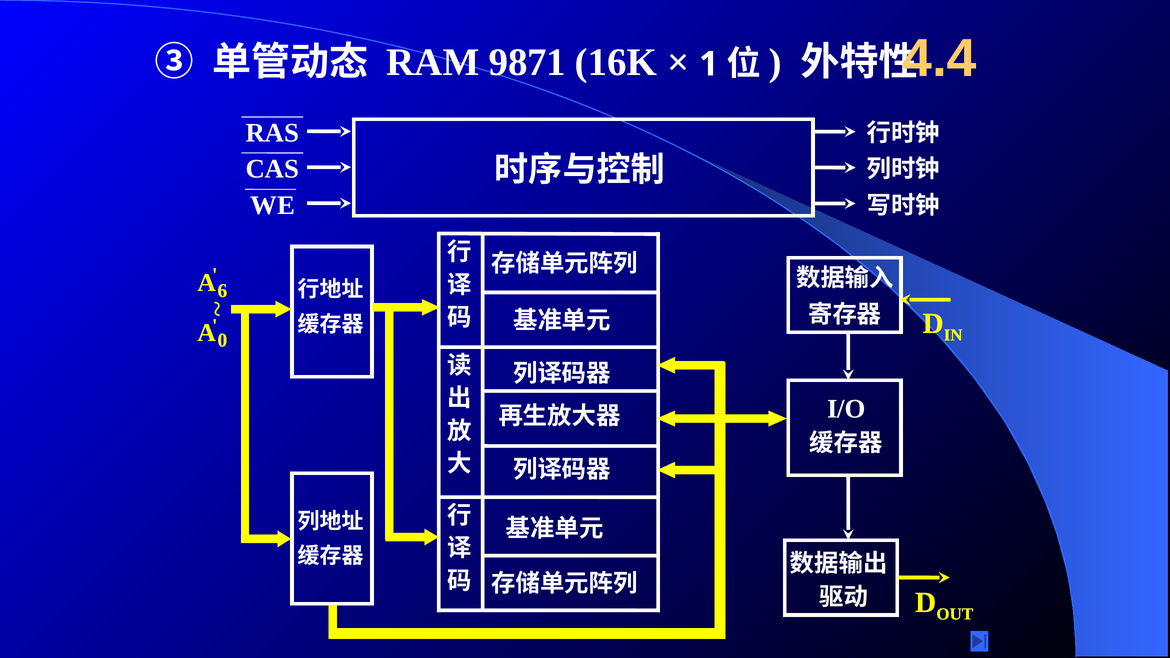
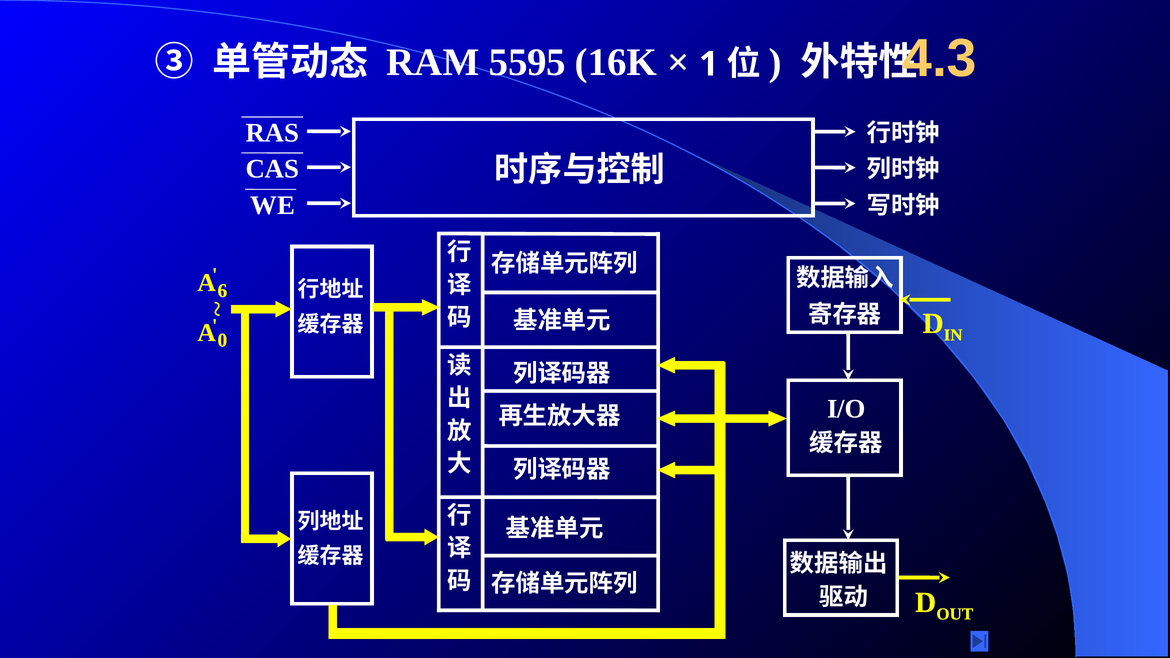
4.4: 4.4 -> 4.3 (940, 59)
9871: 9871 -> 5595 (527, 63)
